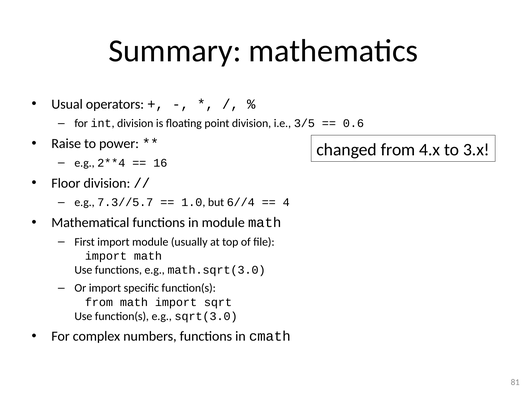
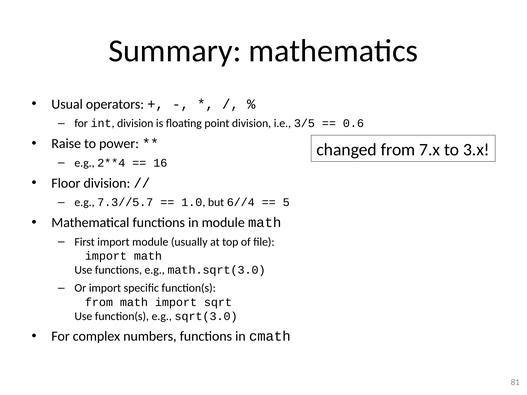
4.x: 4.x -> 7.x (430, 150)
4: 4 -> 5 (286, 203)
